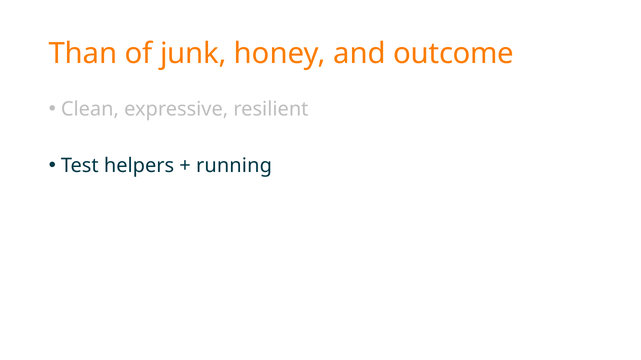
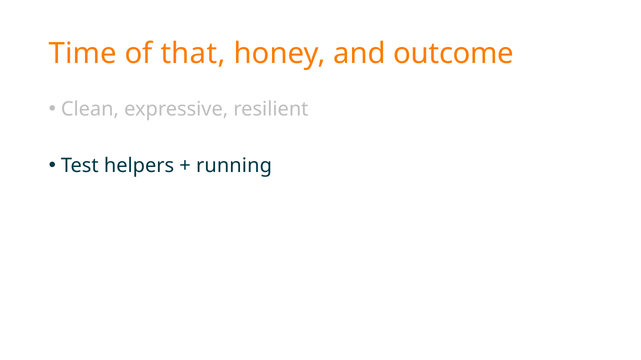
Than: Than -> Time (83, 54)
junk: junk -> that (193, 54)
